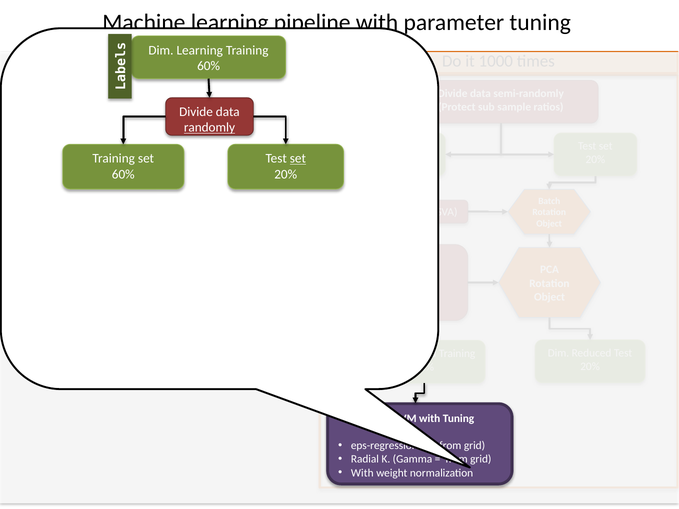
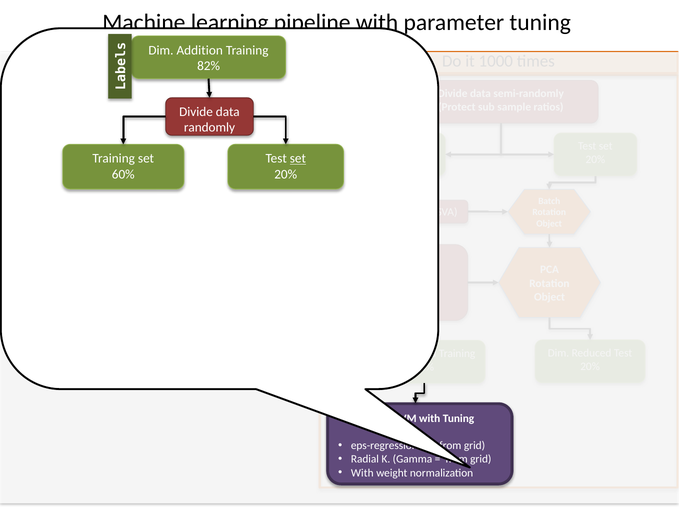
Dim Learning: Learning -> Addition (200, 50)
60%: 60% -> 82% (209, 66)
randomly underline: present -> none (209, 128)
